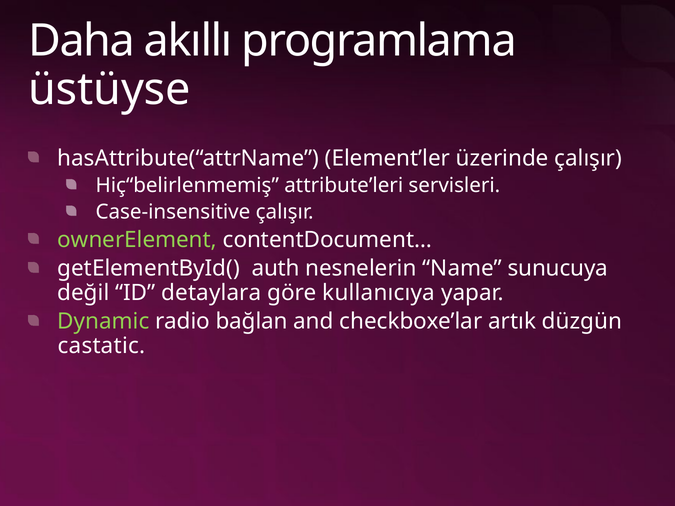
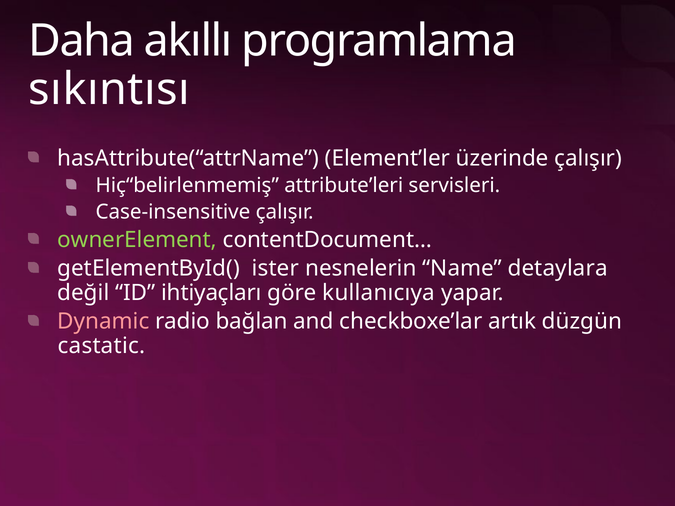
üstüyse: üstüyse -> sıkıntısı (109, 90)
auth: auth -> ister (275, 269)
sunucuya: sunucuya -> detaylara (558, 269)
detaylara: detaylara -> ihtiyaçları (211, 293)
Dynamic colour: light green -> pink (103, 322)
